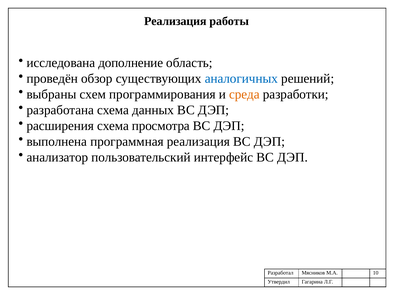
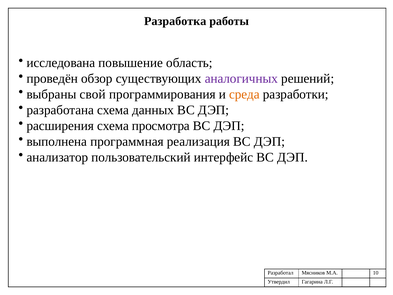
Реализация: Реализация -> Разработка (175, 21)
дополнение: дополнение -> повышение (131, 63)
аналогичных colour: blue -> purple (241, 78)
схем: схем -> свой (93, 94)
